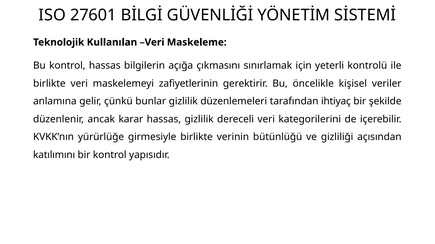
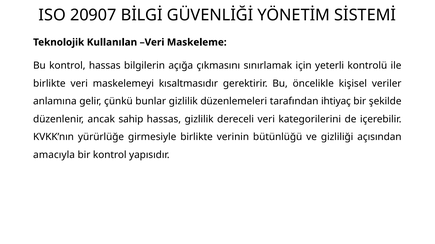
27601: 27601 -> 20907 (93, 15)
zafiyetlerinin: zafiyetlerinin -> kısaltmasıdır (188, 84)
karar: karar -> sahip (131, 119)
katılımını: katılımını -> amacıyla (54, 155)
